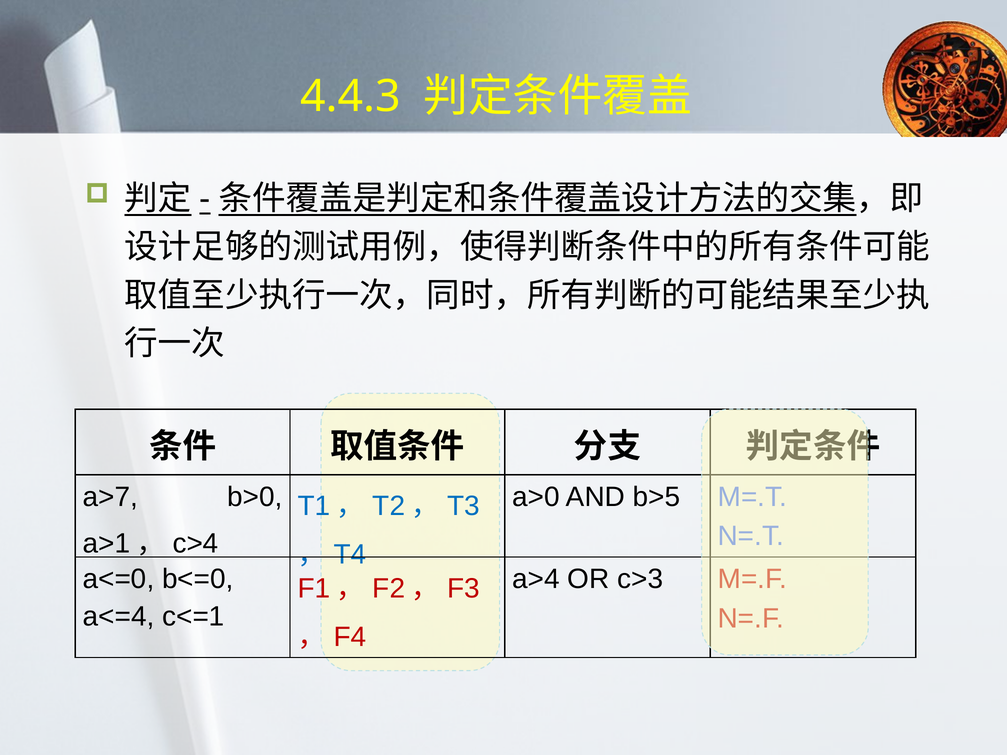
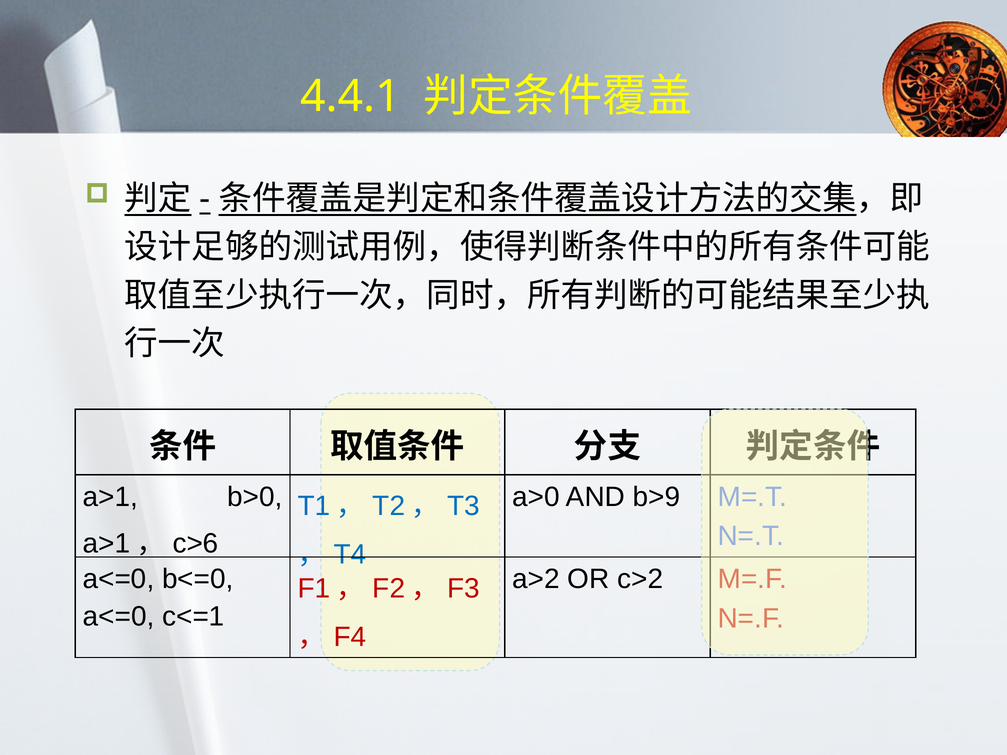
4.4.3: 4.4.3 -> 4.4.1 (351, 96)
a>7: a>7 -> a>1 (110, 497)
b>5: b>5 -> b>9 (657, 497)
c>4: c>4 -> c>6 (196, 544)
a>4: a>4 -> a>2 (536, 579)
c>3: c>3 -> c>2 (640, 579)
a<=4: a<=4 -> a<=0 (119, 617)
